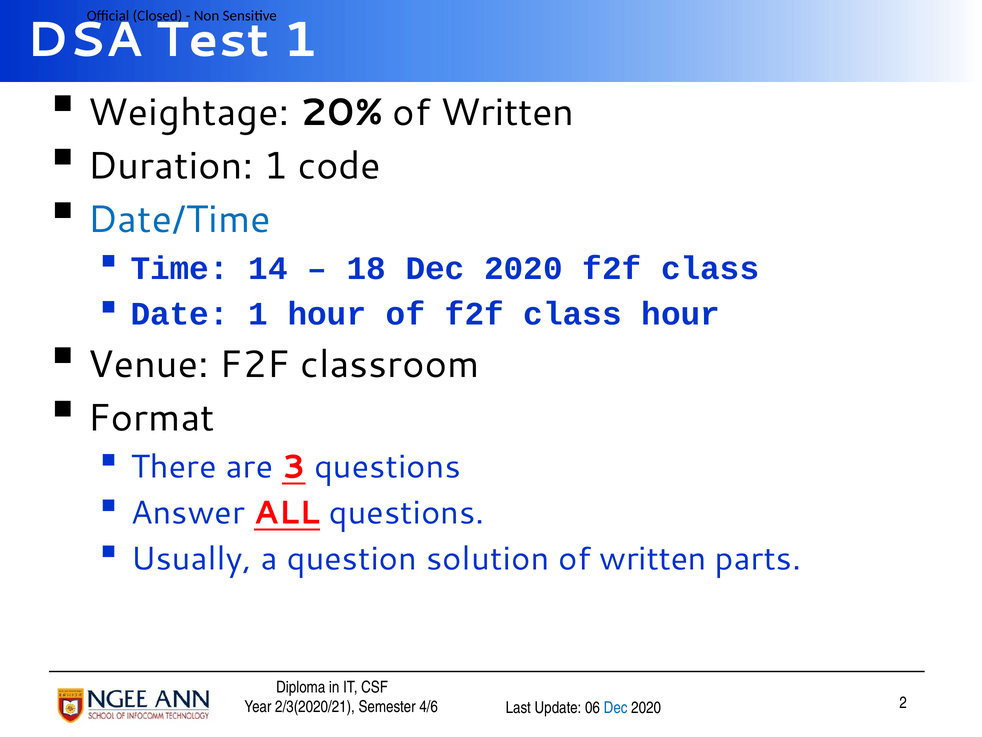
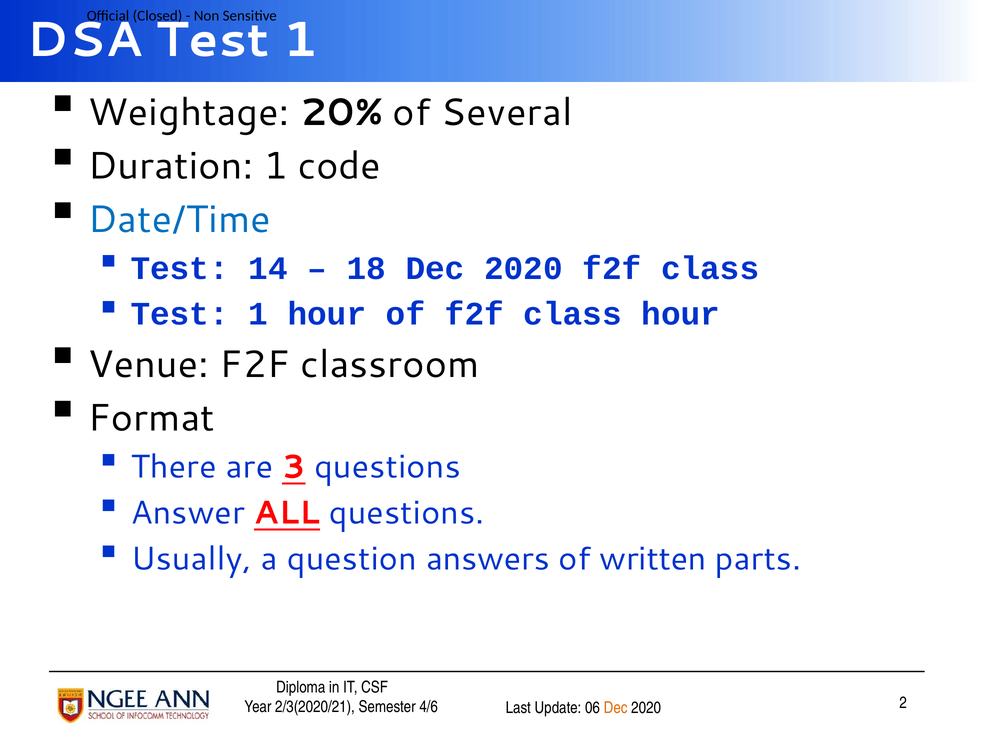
20% of Written: Written -> Several (507, 112)
Time: Time -> Test (180, 268)
Date: Date -> Test (180, 314)
solution: solution -> answers (488, 558)
Dec colour: blue -> orange (616, 707)
